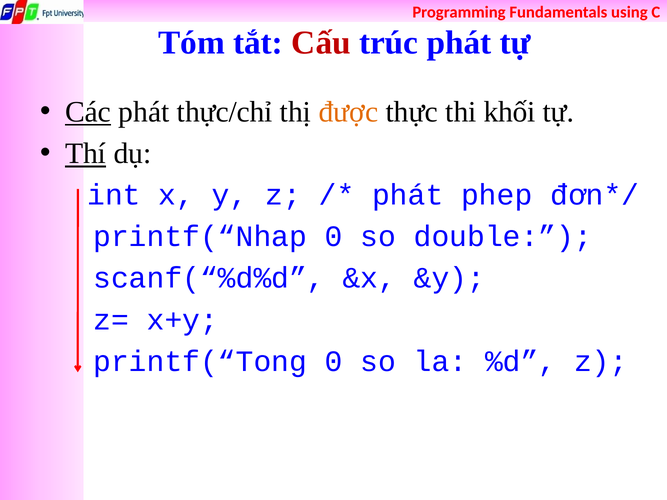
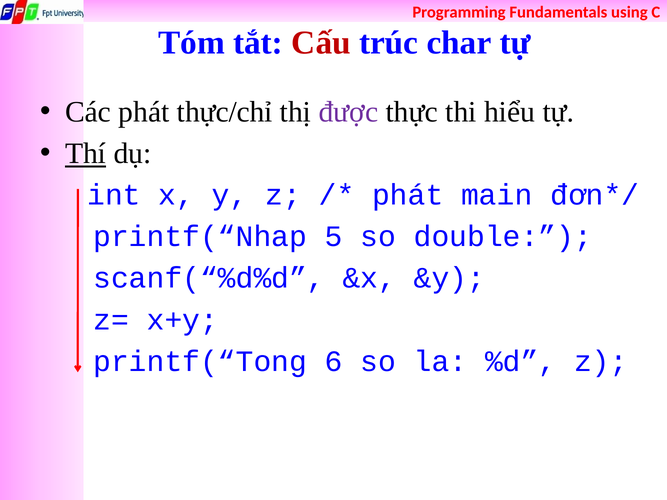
trúc phát: phát -> char (459, 43)
Các underline: present -> none (88, 112)
được colour: orange -> purple (348, 112)
khối: khối -> hiểu (510, 112)
phep: phep -> main (497, 195)
printf(“Nhap 0: 0 -> 5 (334, 237)
printf(“Tong 0: 0 -> 6 (334, 361)
